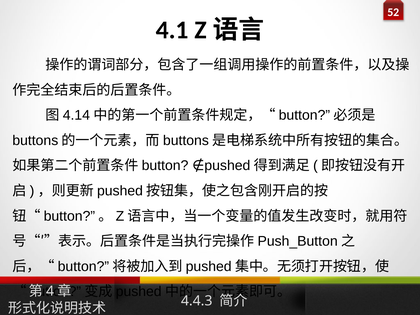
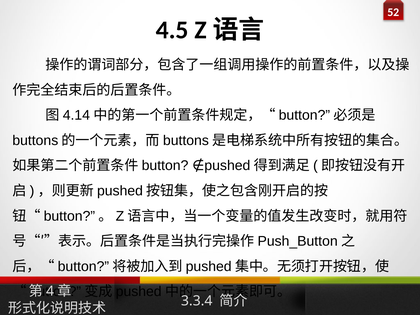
4.1: 4.1 -> 4.5 (172, 30)
4.4.3: 4.4.3 -> 3.3.4 (197, 301)
